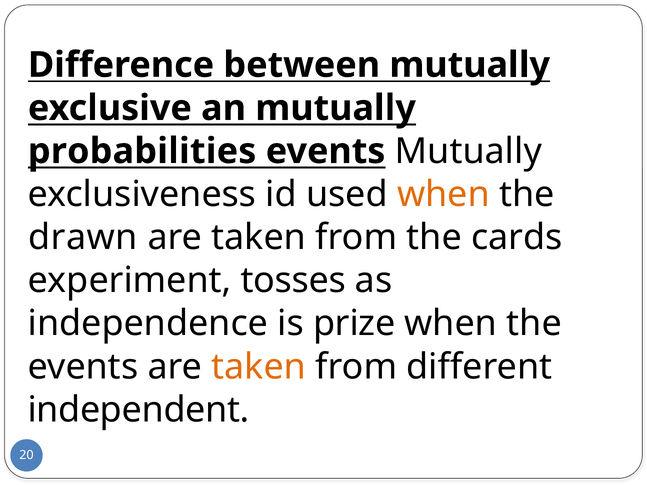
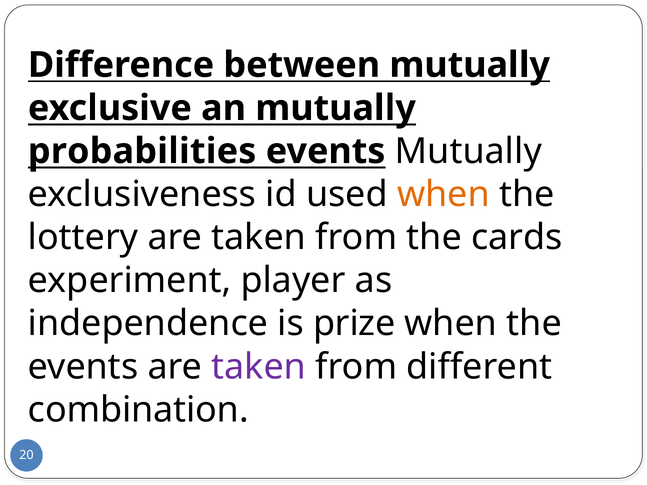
drawn: drawn -> lottery (83, 238)
tosses: tosses -> player (293, 281)
taken colour: orange -> purple (259, 367)
independent: independent -> combination (138, 410)
